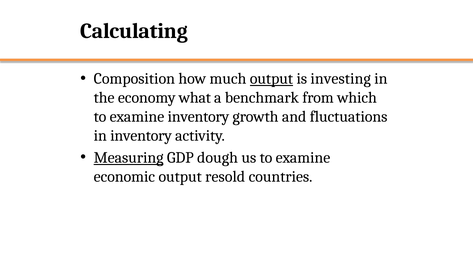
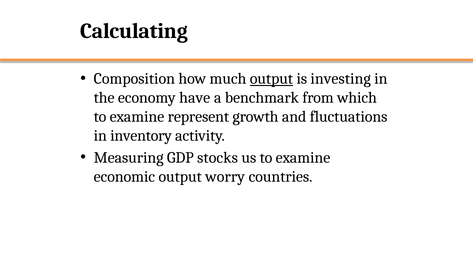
what: what -> have (195, 98)
examine inventory: inventory -> represent (198, 117)
Measuring underline: present -> none (129, 158)
dough: dough -> stocks (218, 158)
resold: resold -> worry (225, 177)
